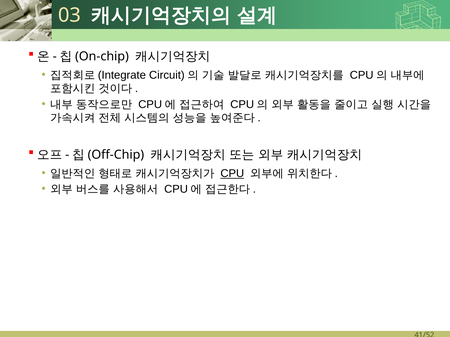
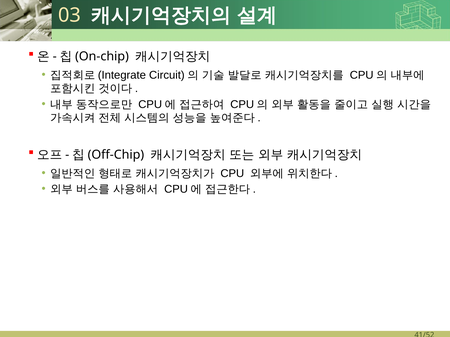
CPU underline: present -> none (232, 174)
